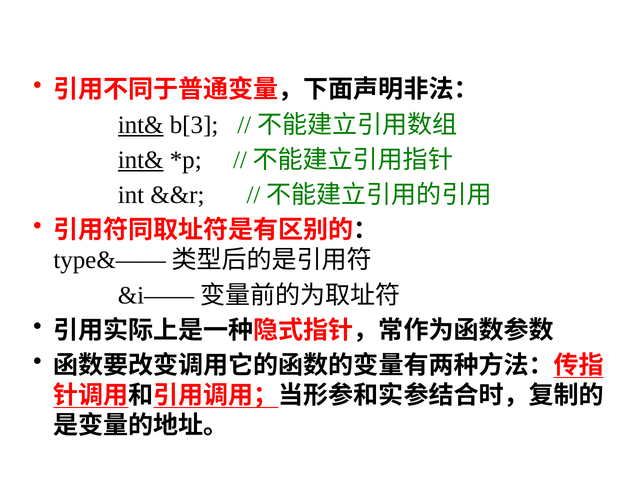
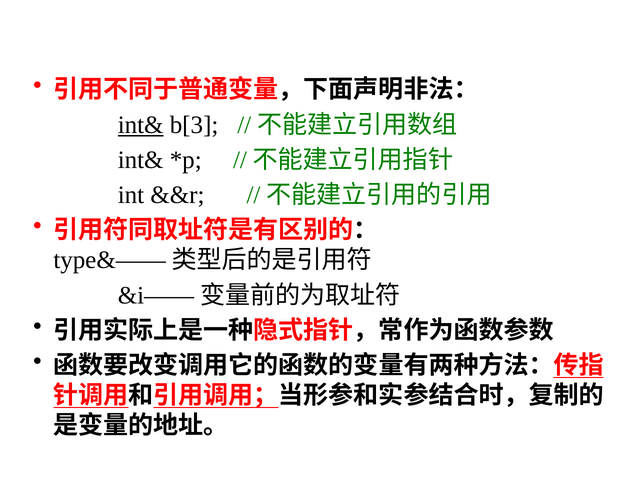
int& underline: present -> none (141, 160)
